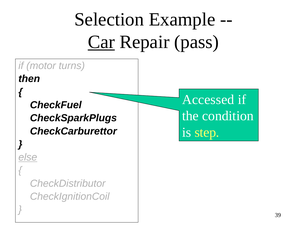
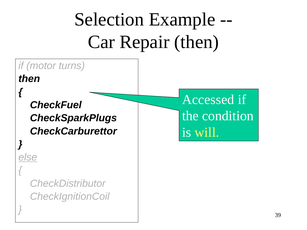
Car underline: present -> none (101, 42)
Repair pass: pass -> then (197, 42)
step: step -> will (207, 132)
